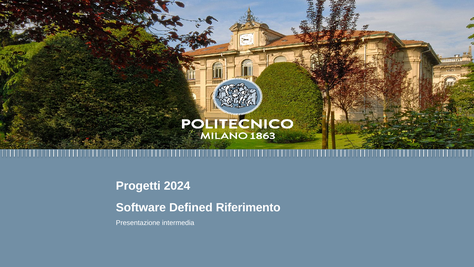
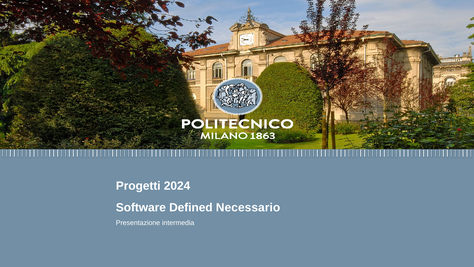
Riferimento: Riferimento -> Necessario (248, 207)
